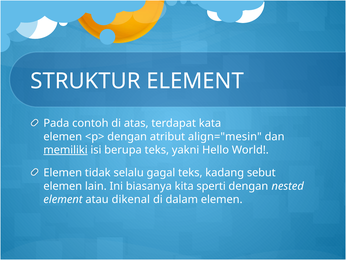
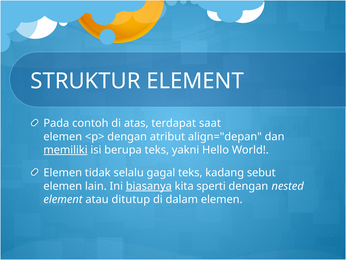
kata: kata -> saat (210, 123)
align="mesin: align="mesin -> align="depan (225, 136)
biasanya underline: none -> present (149, 186)
dikenal: dikenal -> ditutup (131, 199)
